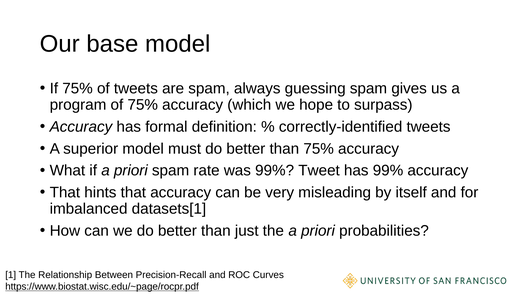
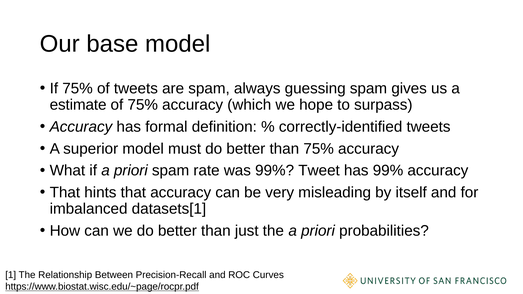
program: program -> estimate (78, 105)
